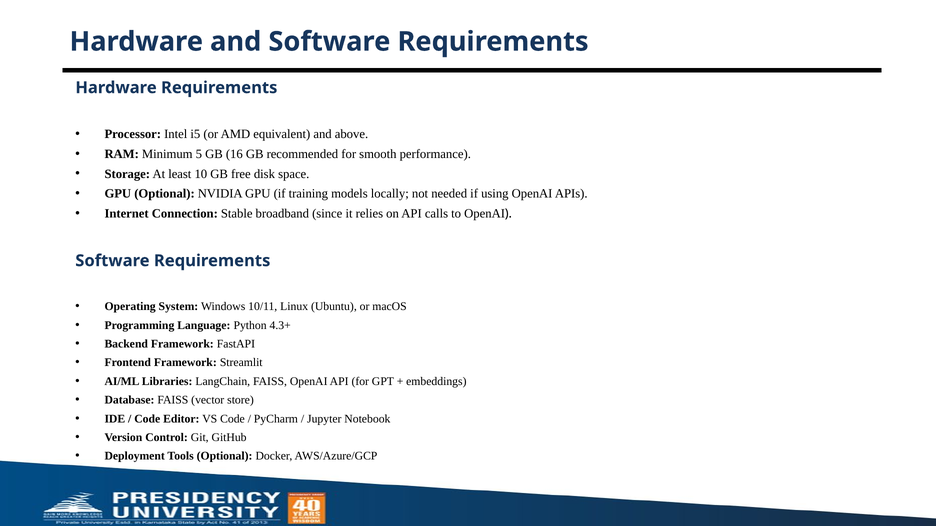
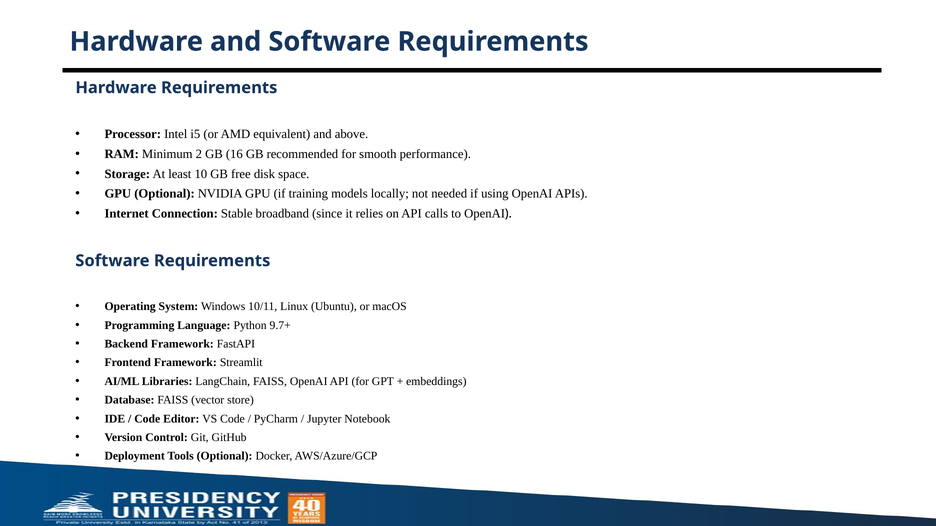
5: 5 -> 2 (199, 154)
4.3+: 4.3+ -> 9.7+ (280, 326)
